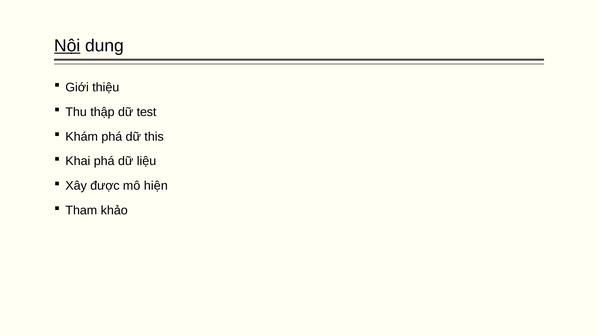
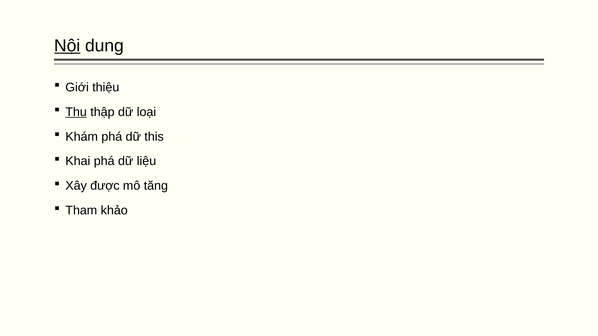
Thu underline: none -> present (76, 112)
test: test -> loại (146, 112)
hiện: hiện -> tăng (156, 186)
